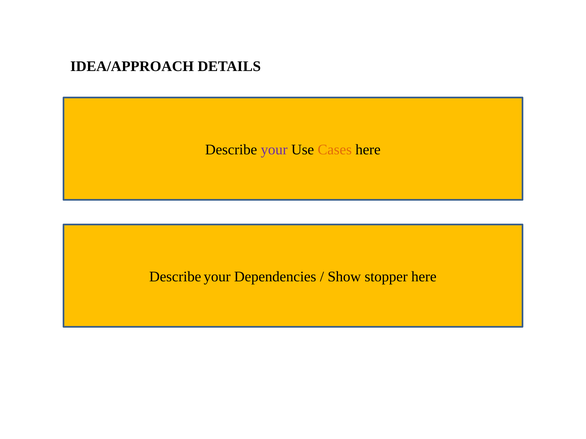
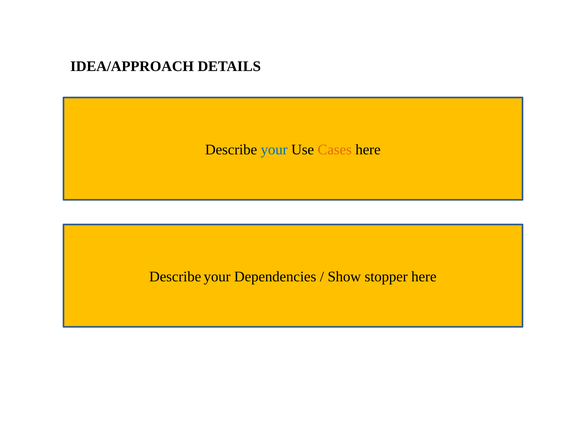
your colour: purple -> blue (274, 150)
